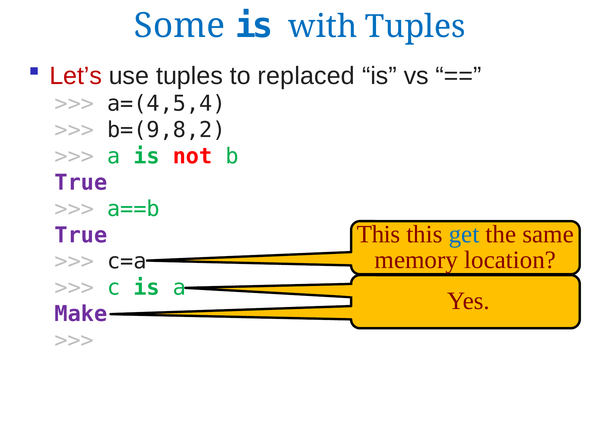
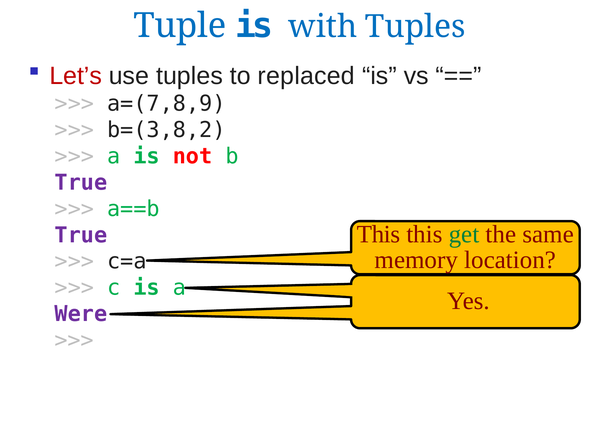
Some: Some -> Tuple (180, 26)
a=(4,5,4: a=(4,5,4 -> a=(7,8,9 (166, 104)
b=(9,8,2: b=(9,8,2 -> b=(3,8,2 (166, 130)
get colour: blue -> green (464, 234)
Make: Make -> Were (81, 314)
